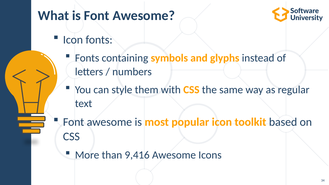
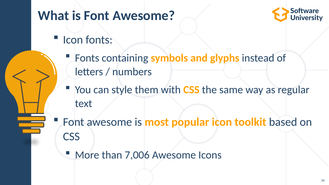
9,416: 9,416 -> 7,006 (137, 155)
